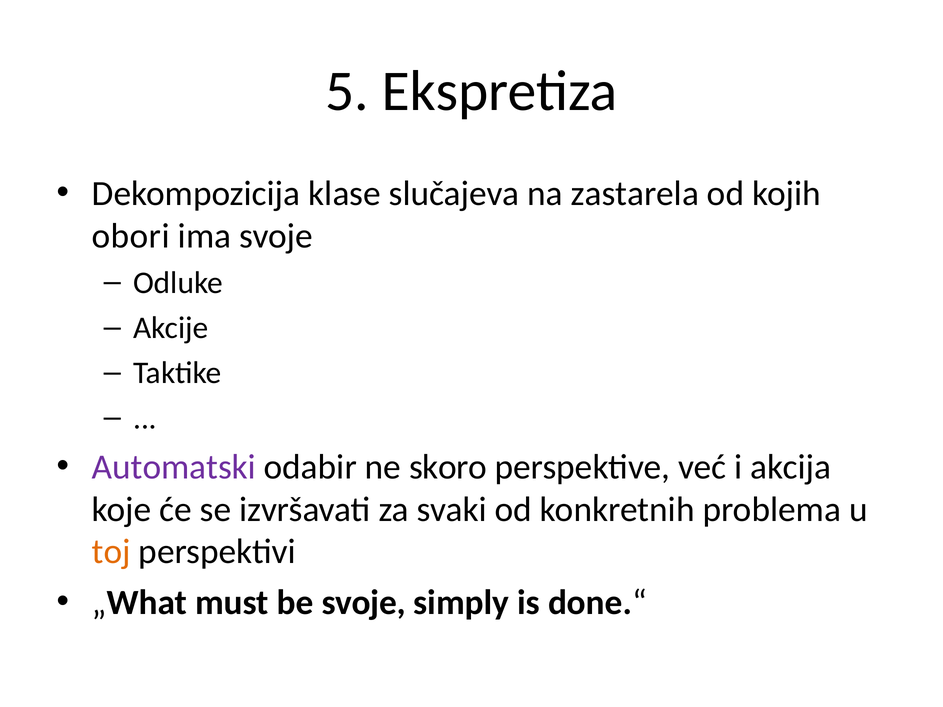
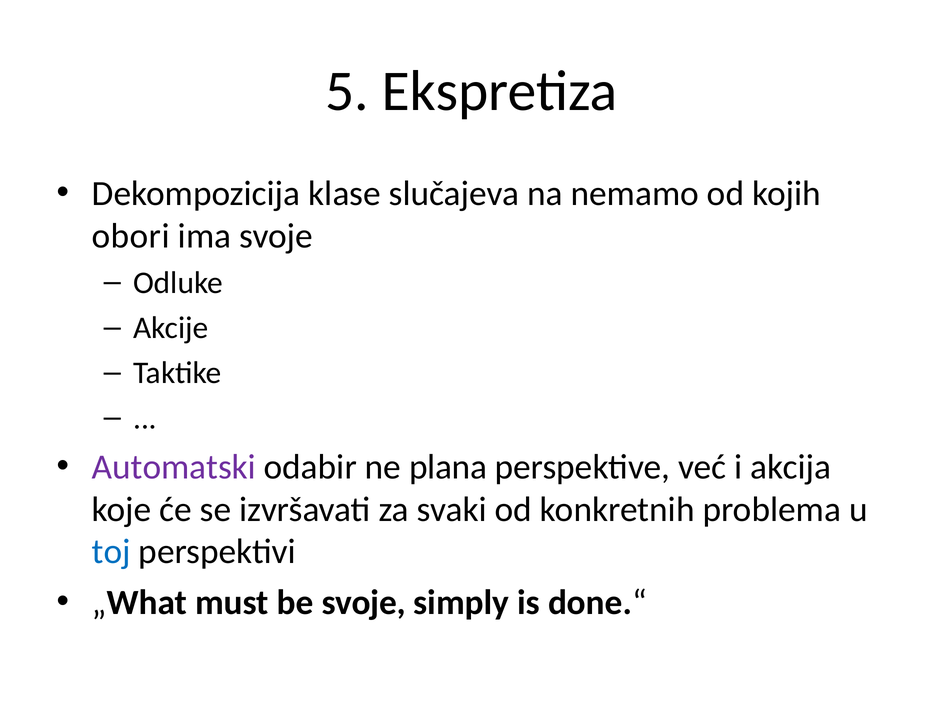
zastarela: zastarela -> nemamo (635, 193)
skoro: skoro -> plana (448, 467)
toj colour: orange -> blue (111, 552)
